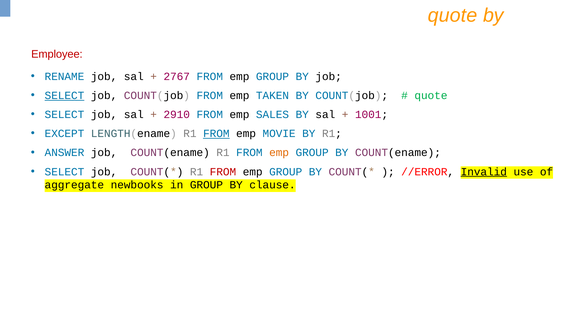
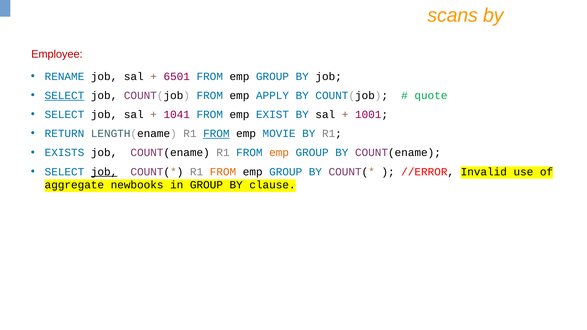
quote: quote -> scans (453, 15)
2767: 2767 -> 6501 (177, 76)
TAKEN: TAKEN -> APPLY (272, 96)
2910: 2910 -> 1041 (177, 115)
SALES: SALES -> EXIST (272, 115)
EXCEPT: EXCEPT -> RETURN (64, 134)
ANSWER: ANSWER -> EXISTS (64, 153)
job underline: none -> present (104, 172)
FROM colour: red -> orange (223, 172)
Invalid underline: present -> none (484, 172)
